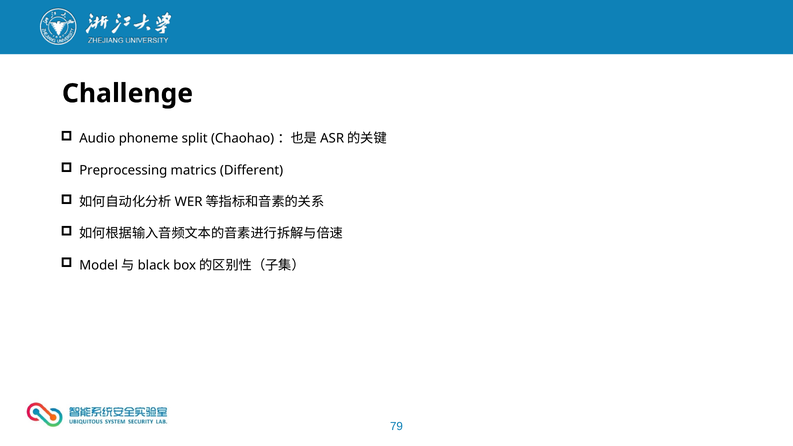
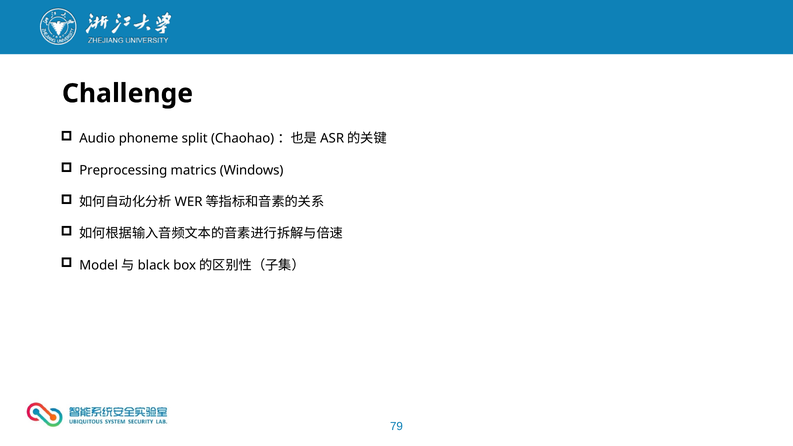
Different: Different -> Windows (252, 170)
